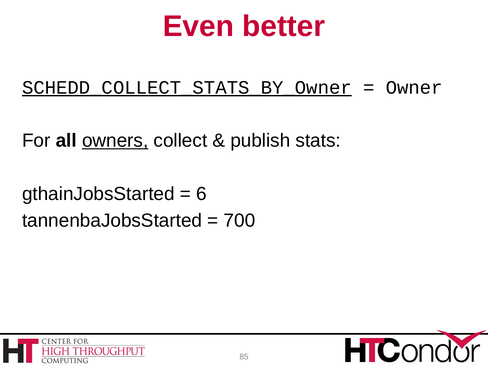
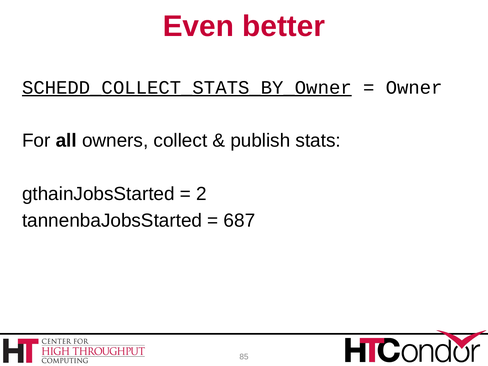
owners underline: present -> none (115, 141)
6: 6 -> 2 (201, 194)
700: 700 -> 687 (239, 220)
